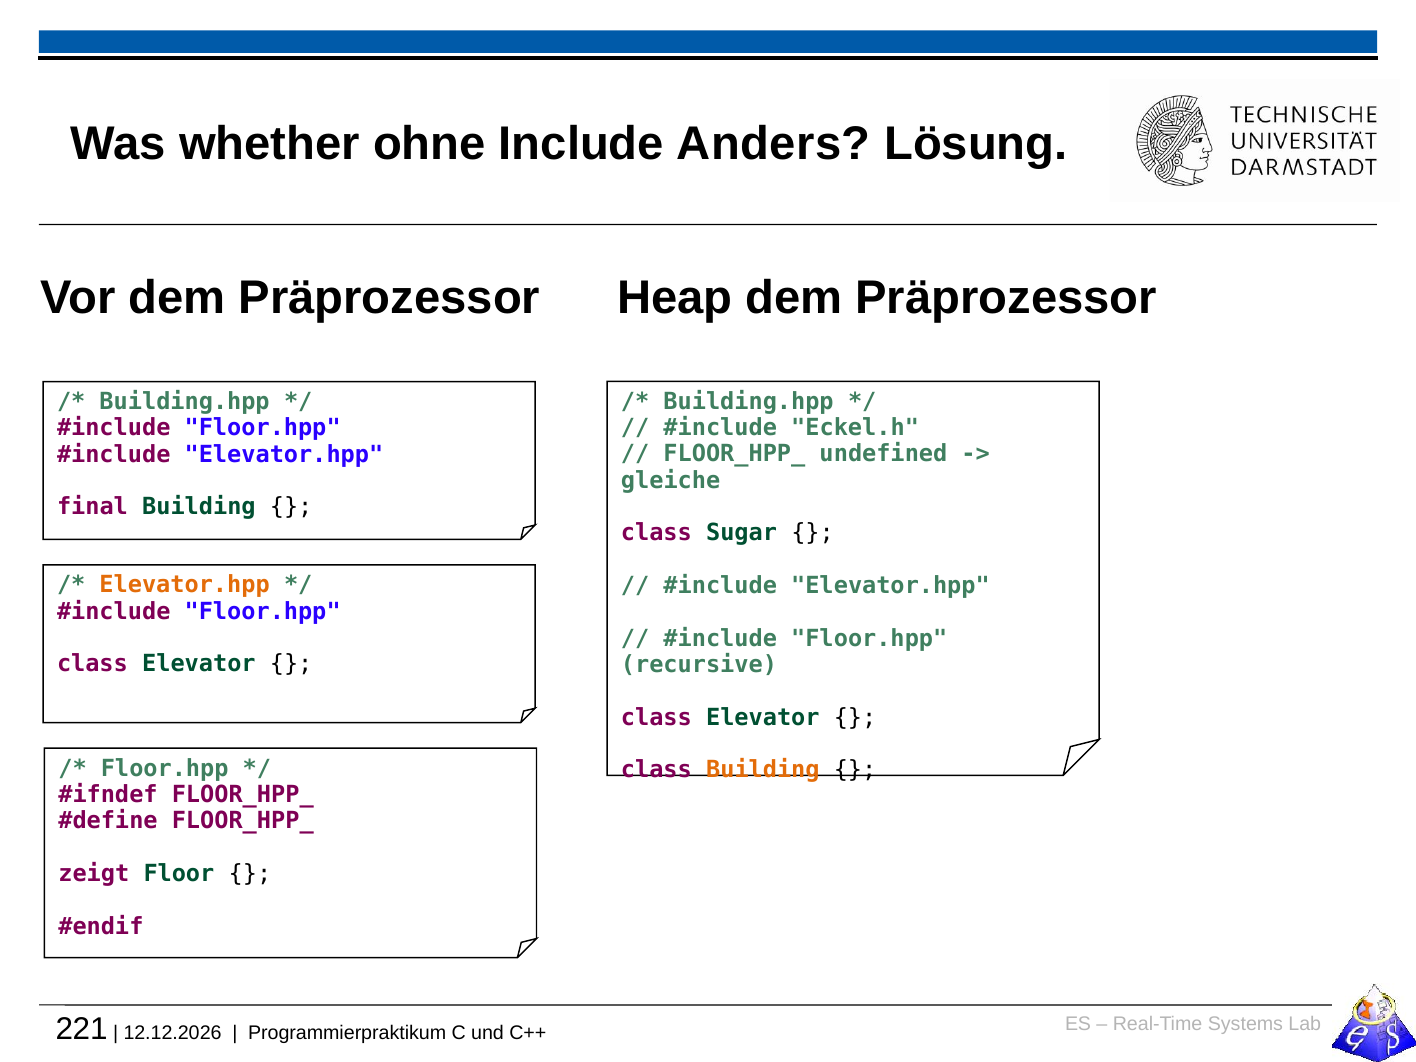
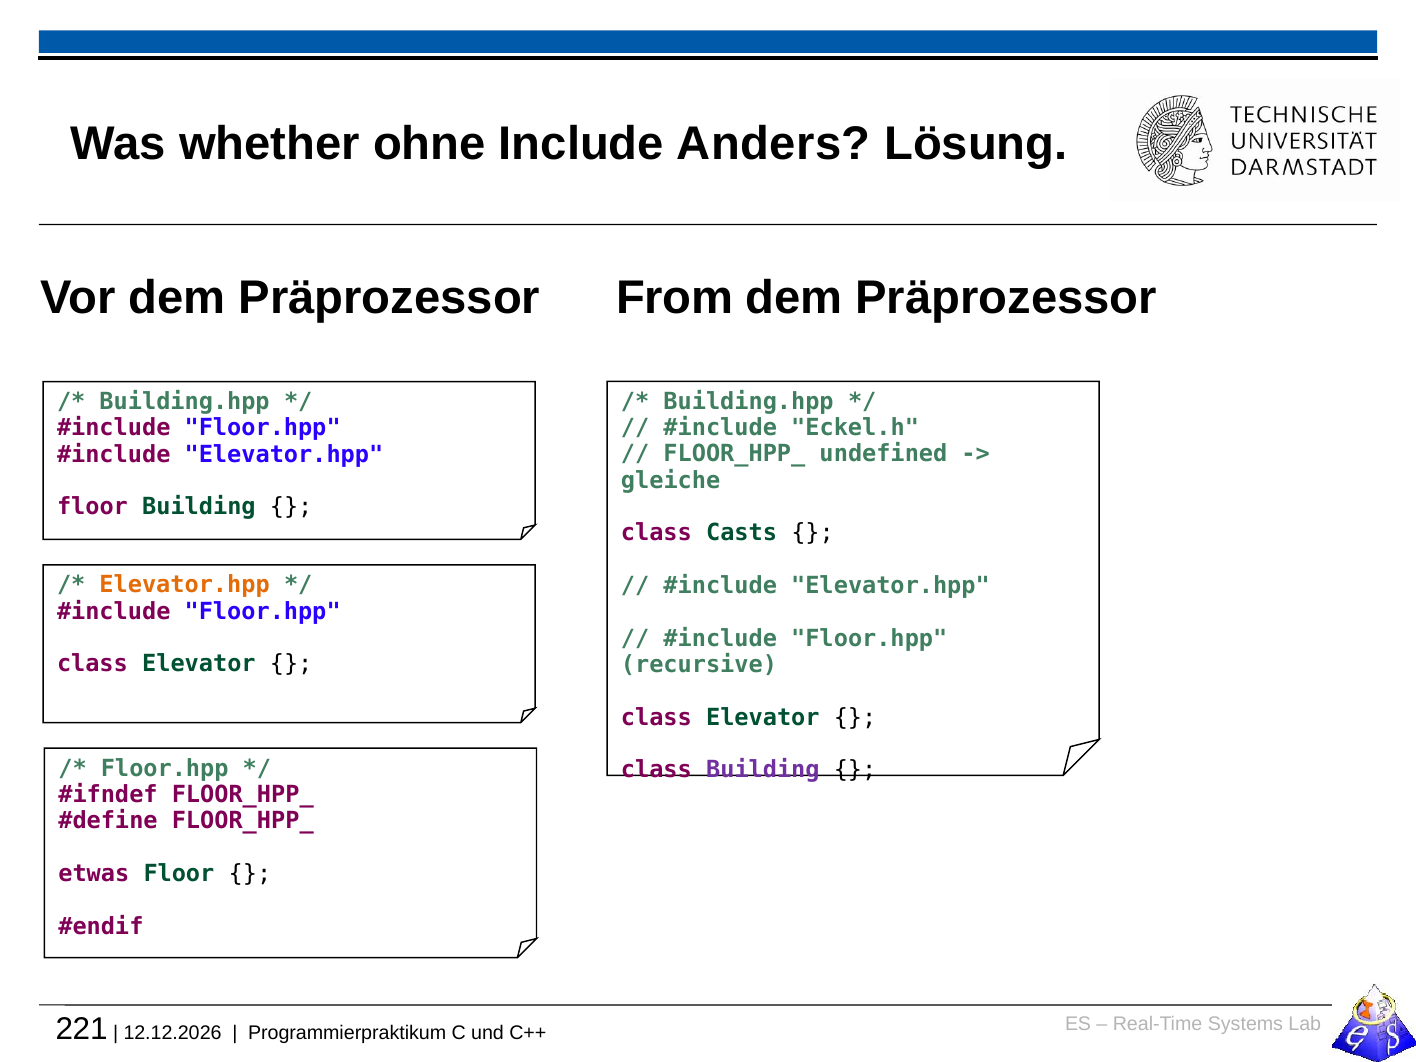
Heap: Heap -> From (675, 298)
final: final -> floor (92, 507)
Sugar: Sugar -> Casts (742, 533)
Building colour: orange -> purple (763, 770)
zeigt: zeigt -> etwas (94, 874)
